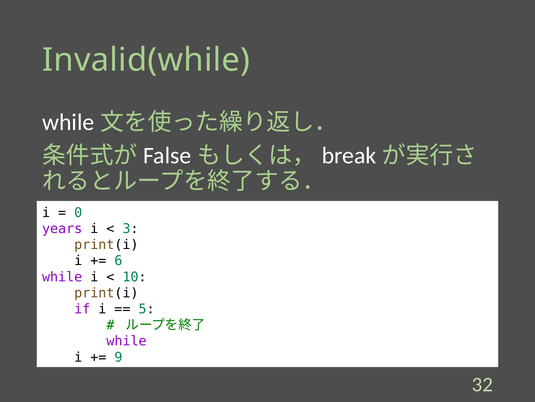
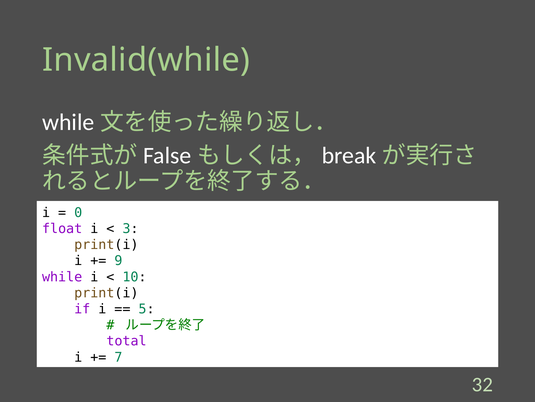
years: years -> float (62, 228)
6: 6 -> 9 (118, 260)
while: while -> total (127, 341)
9: 9 -> 7 (118, 357)
